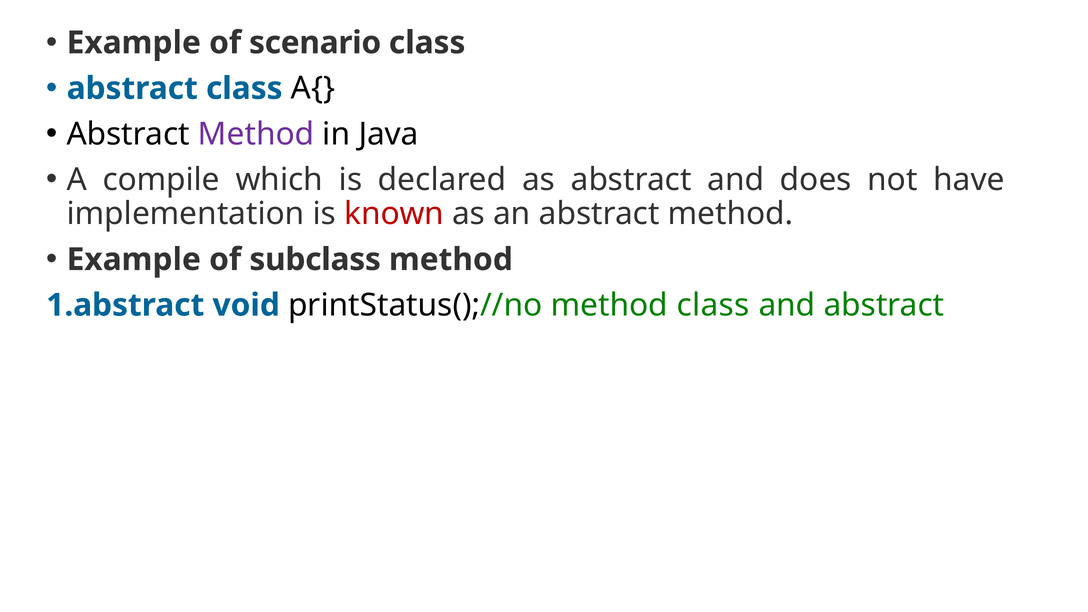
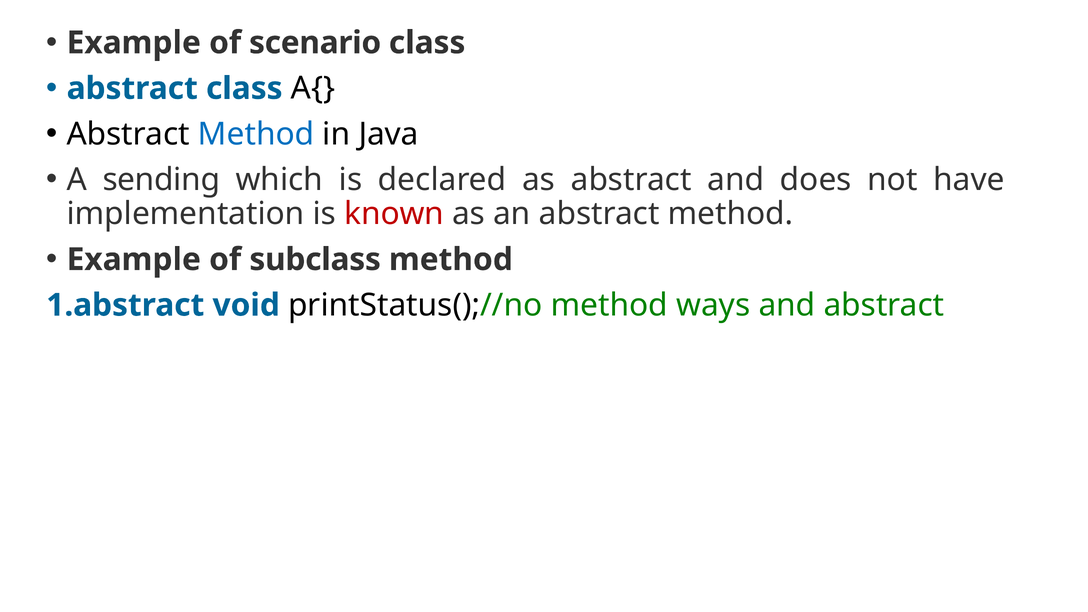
Method colour: purple -> blue (256, 134)
compile: compile -> sending (161, 180)
method class: class -> ways (713, 305)
